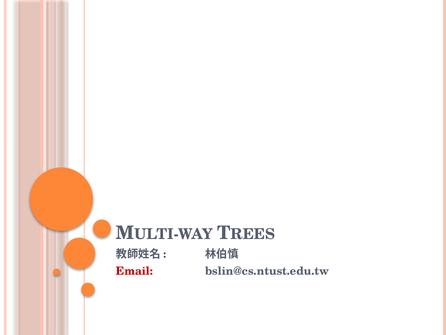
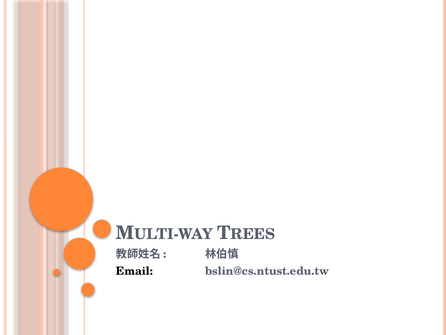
Email colour: red -> black (134, 271)
